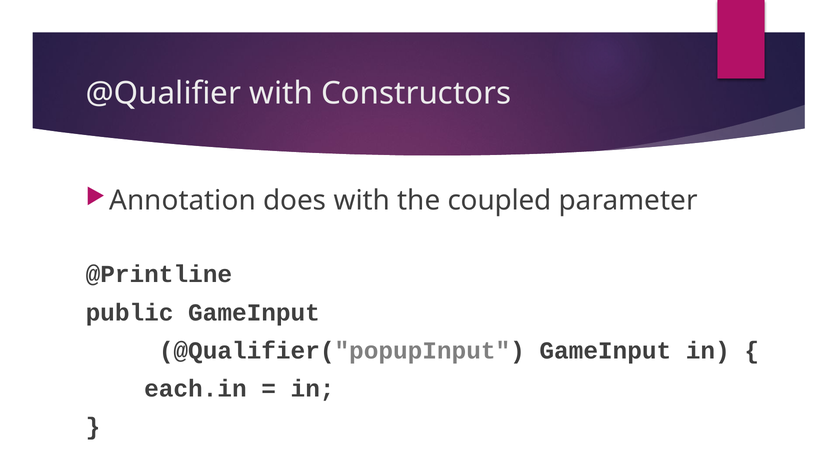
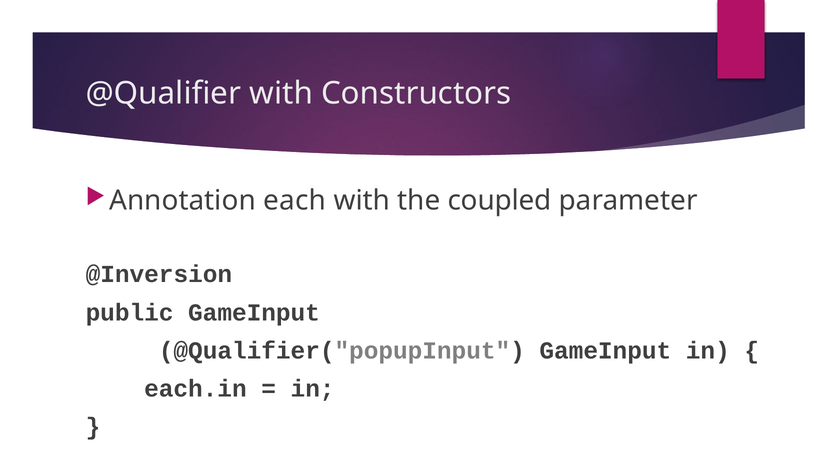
does: does -> each (294, 201)
@Printline: @Printline -> @Inversion (159, 275)
